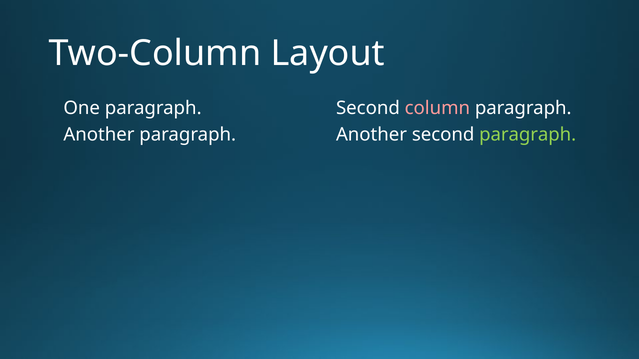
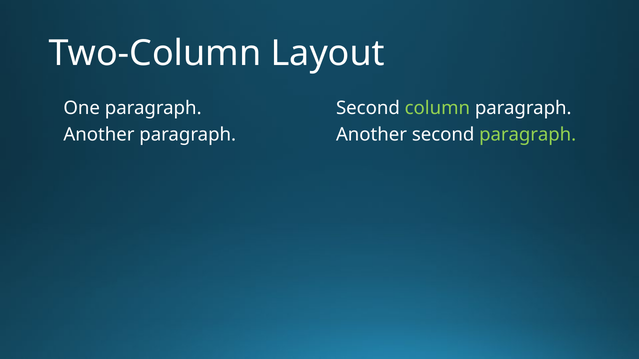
column colour: pink -> light green (437, 108)
